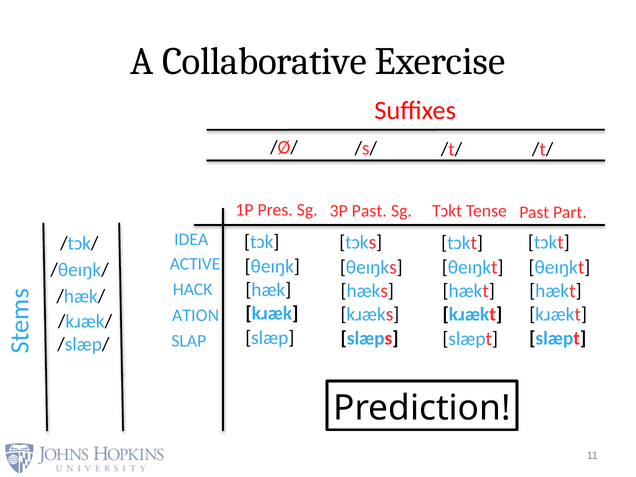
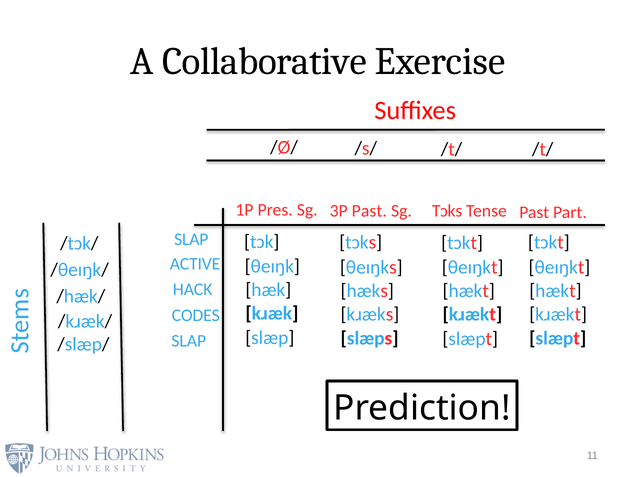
Sg Tɔkt: Tɔkt -> Tɔks (447, 211)
IDEA: IDEA -> SLAP (191, 240)
ATION: ATION -> CODES (196, 315)
